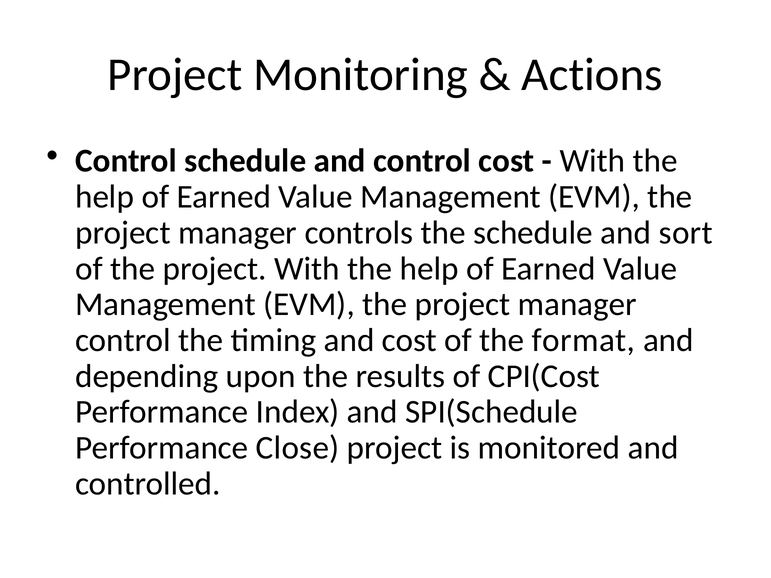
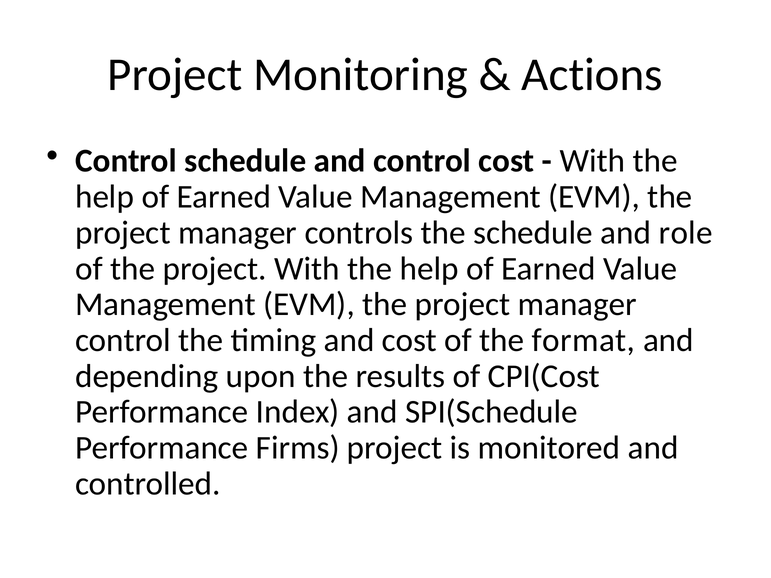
sort: sort -> role (686, 233)
Close: Close -> Firms (298, 448)
